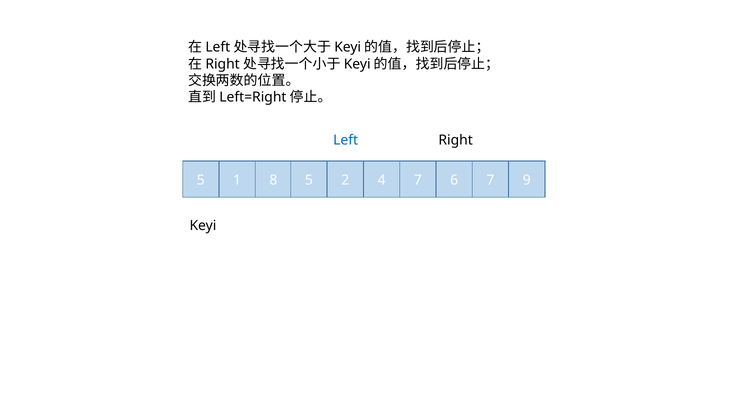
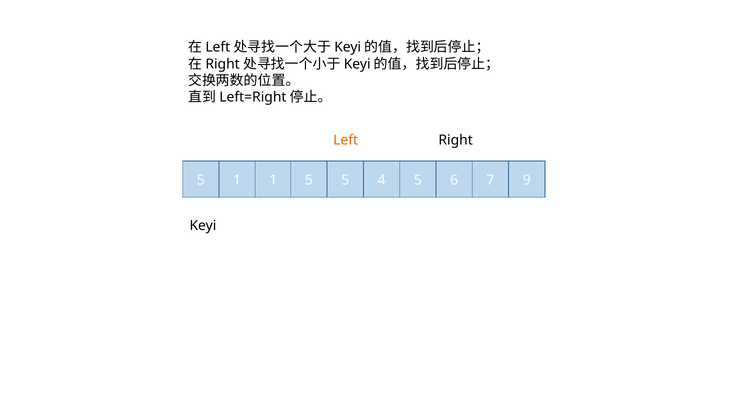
Left colour: blue -> orange (346, 141)
1 8: 8 -> 1 (273, 180)
5 2: 2 -> 5 (345, 180)
4 7: 7 -> 5 (418, 180)
